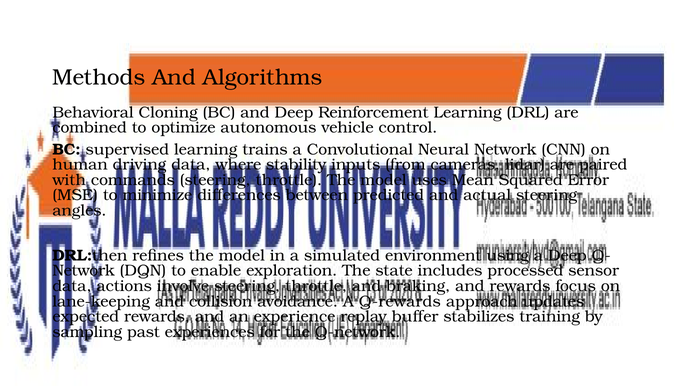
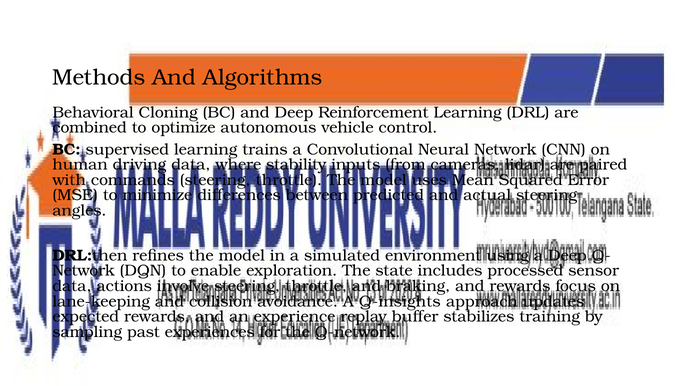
Q-rewards: Q-rewards -> Q-insights (400, 302)
